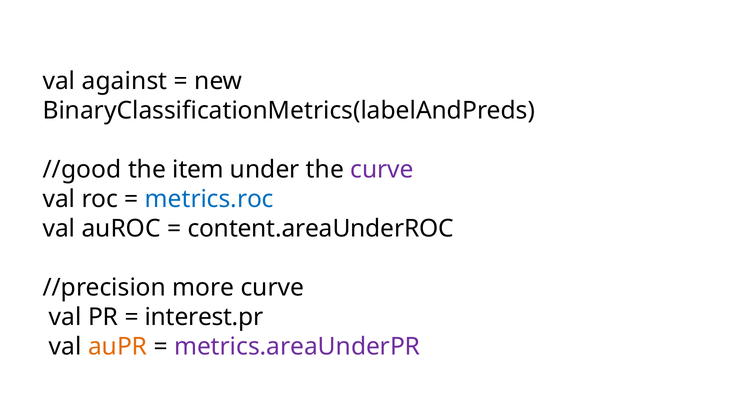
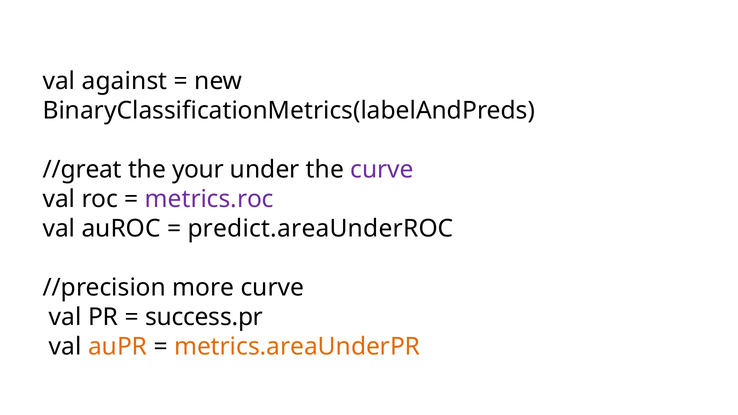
//good: //good -> //great (82, 170)
item: item -> your (198, 170)
metrics.roc colour: blue -> purple (209, 199)
content.areaUnderROC: content.areaUnderROC -> predict.areaUnderROC (321, 229)
interest.pr: interest.pr -> success.pr (204, 317)
metrics.areaUnderPR colour: purple -> orange (297, 347)
